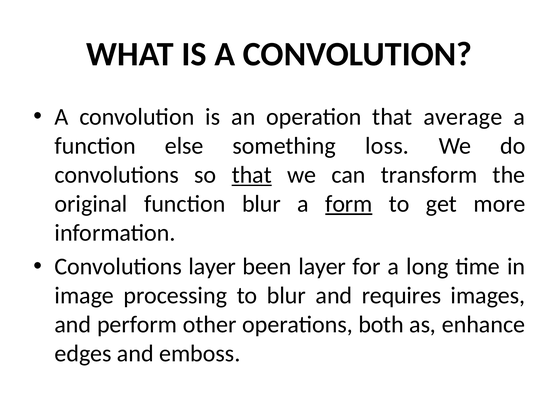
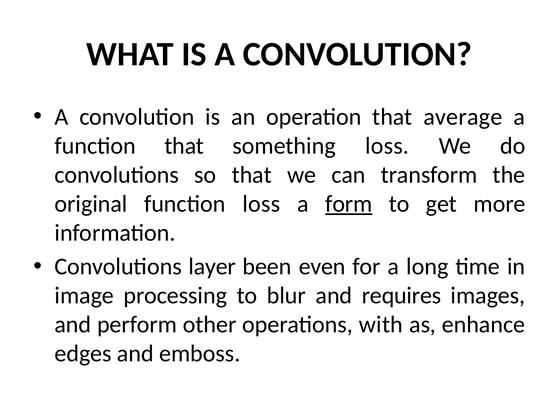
function else: else -> that (184, 146)
that underline: present -> none (252, 175)
function blur: blur -> loss (261, 203)
been layer: layer -> even (322, 266)
both: both -> with (381, 324)
